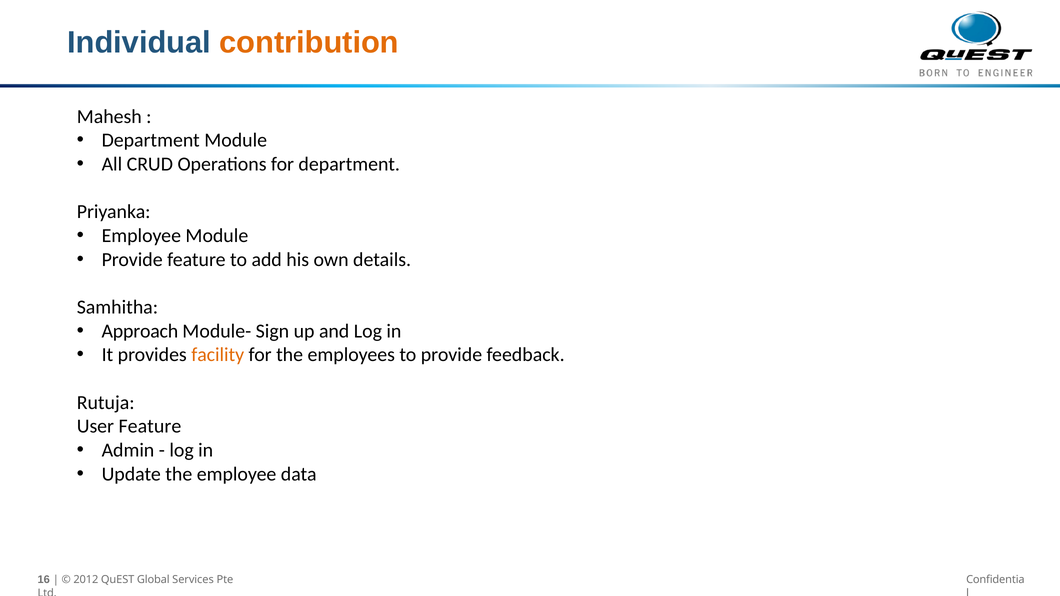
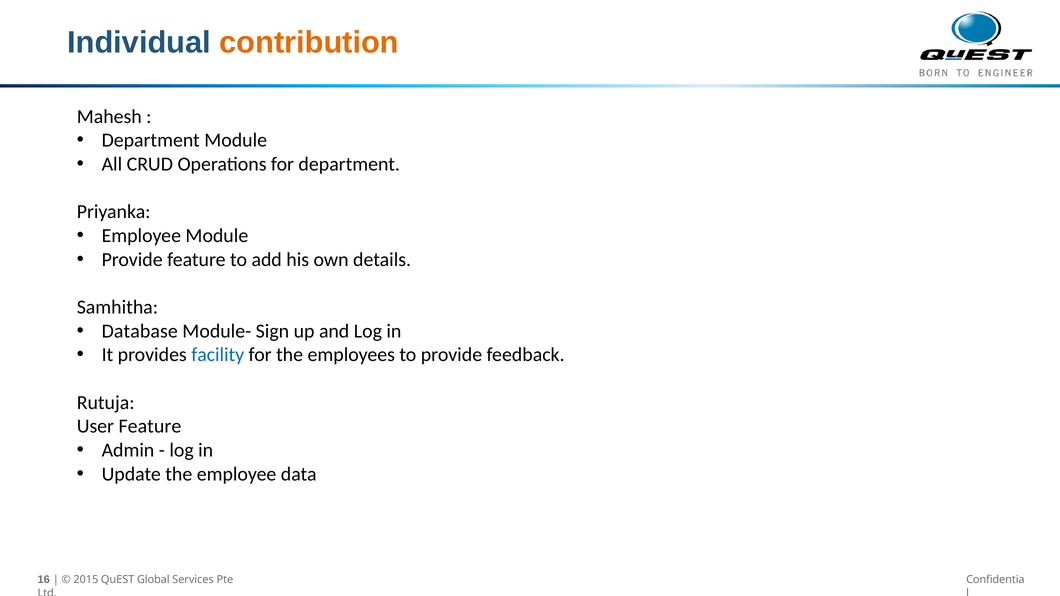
Approach: Approach -> Database (140, 331)
facility colour: orange -> blue (218, 355)
2012: 2012 -> 2015 (86, 580)
